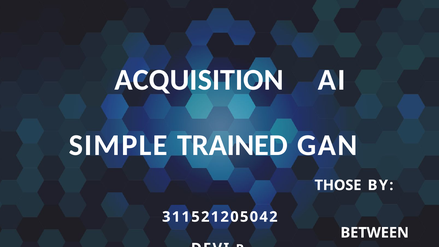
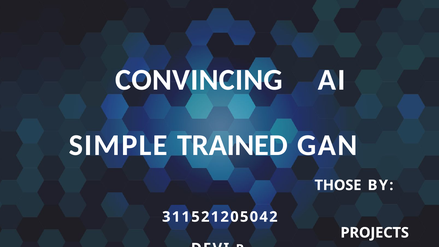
ACQUISITION: ACQUISITION -> CONVINCING (199, 80)
BETWEEN: BETWEEN -> PROJECTS (375, 233)
